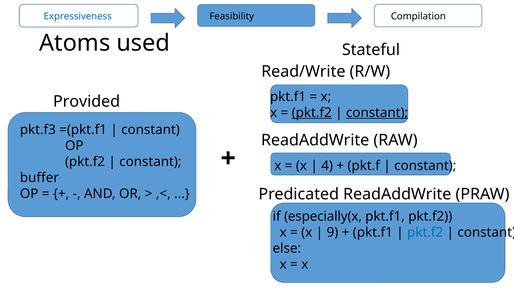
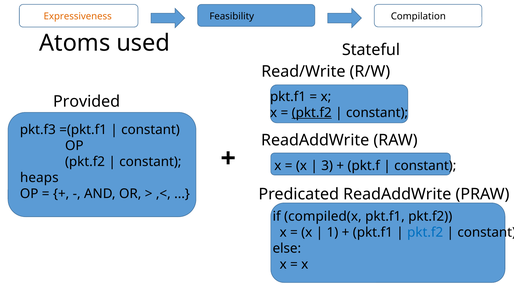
Expressiveness colour: blue -> orange (78, 16)
constant underline: present -> none (377, 113)
4: 4 -> 3 (327, 166)
buffer: buffer -> heaps (39, 178)
especially(x: especially(x -> compiled(x (323, 216)
9: 9 -> 1 (332, 233)
